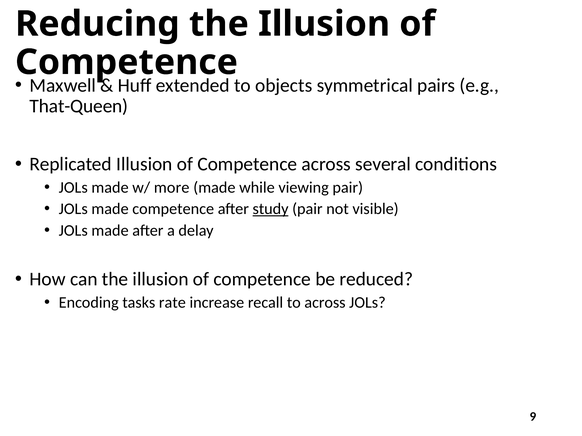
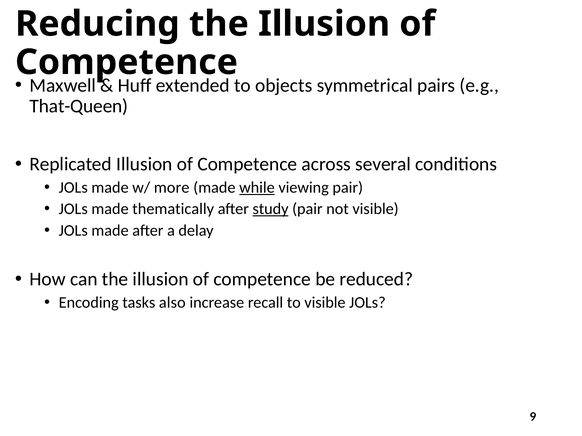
while underline: none -> present (257, 188)
made competence: competence -> thematically (173, 209)
rate: rate -> also (172, 303)
to across: across -> visible (325, 303)
